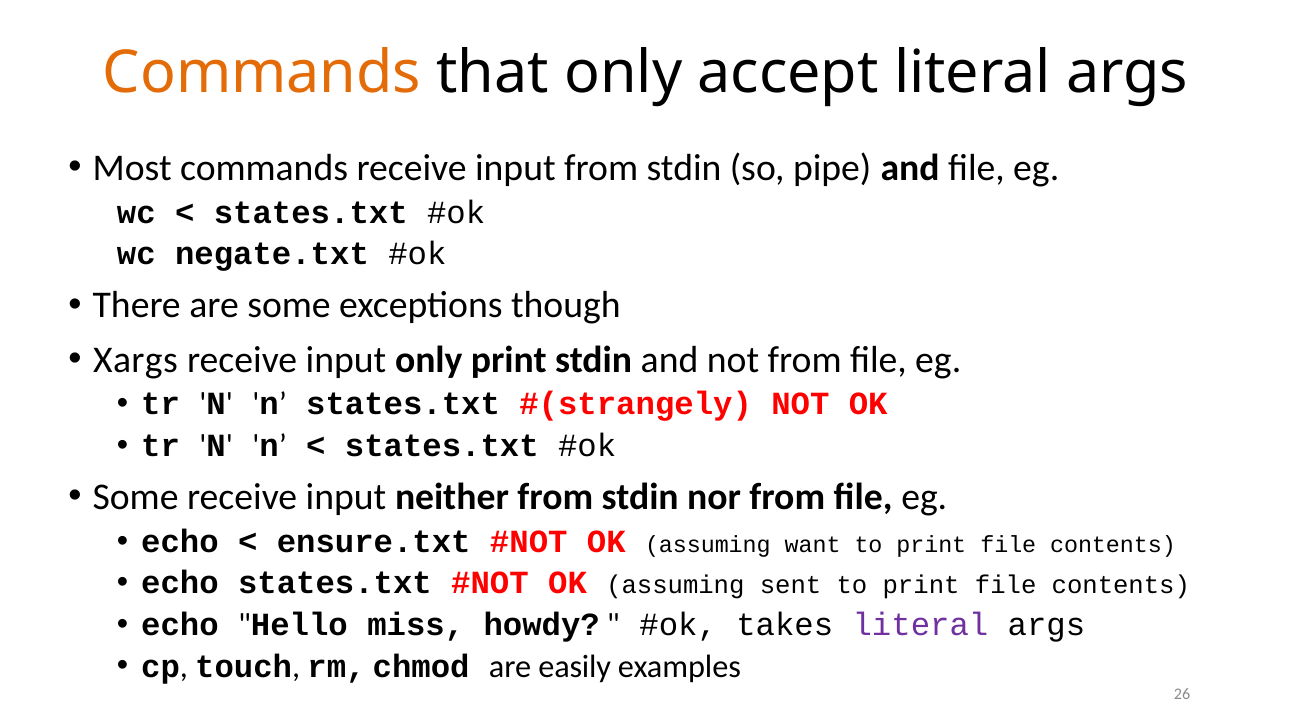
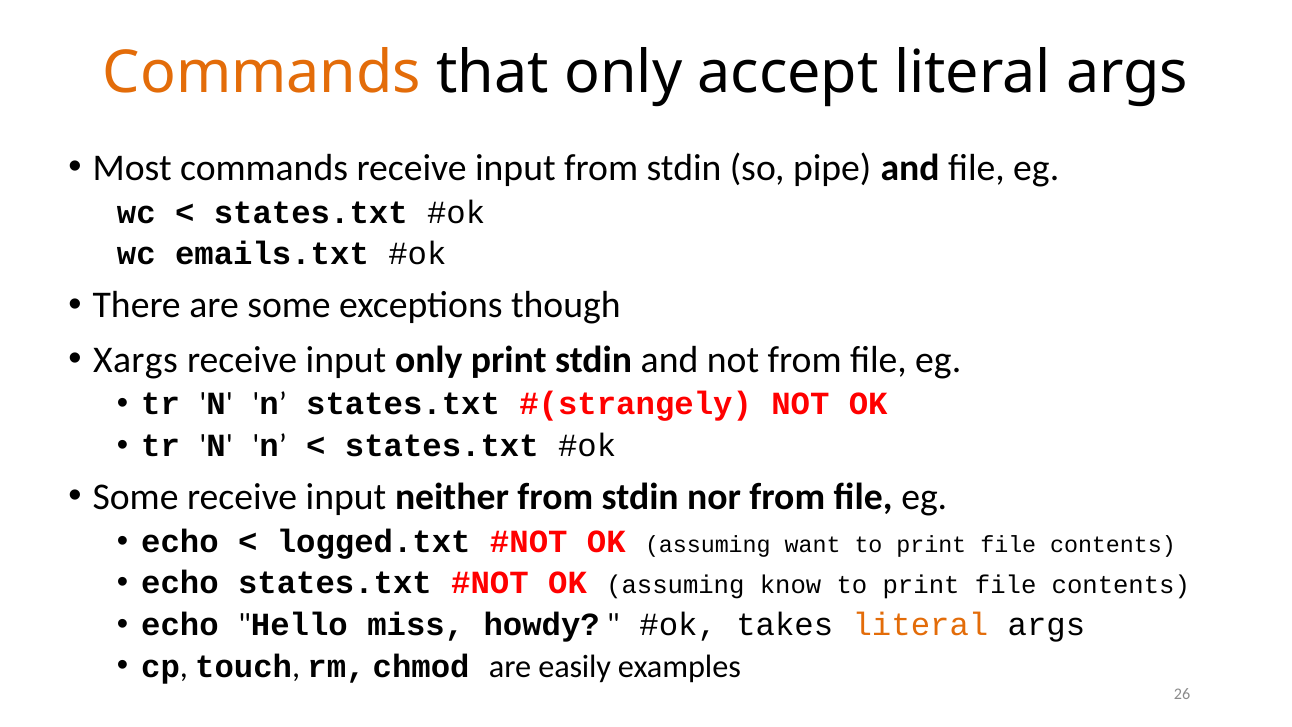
negate.txt: negate.txt -> emails.txt (272, 254)
ensure.txt: ensure.txt -> logged.txt (374, 541)
sent: sent -> know (791, 585)
literal colour: purple -> orange (920, 625)
